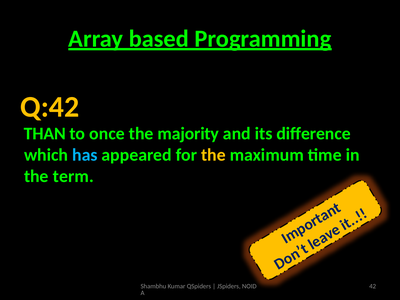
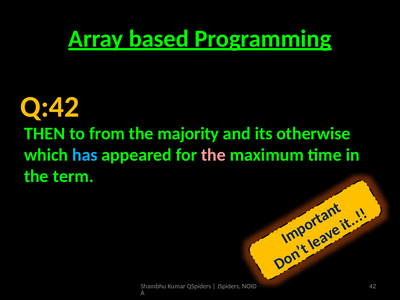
THAN: THAN -> THEN (45, 134)
once: once -> from (107, 134)
difference: difference -> otherwise (313, 134)
the colour: yellow -> pink (213, 155)
